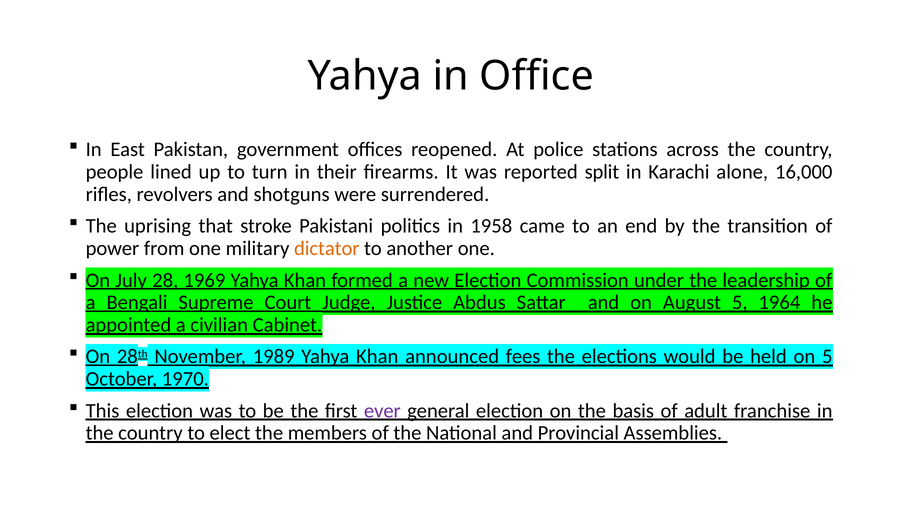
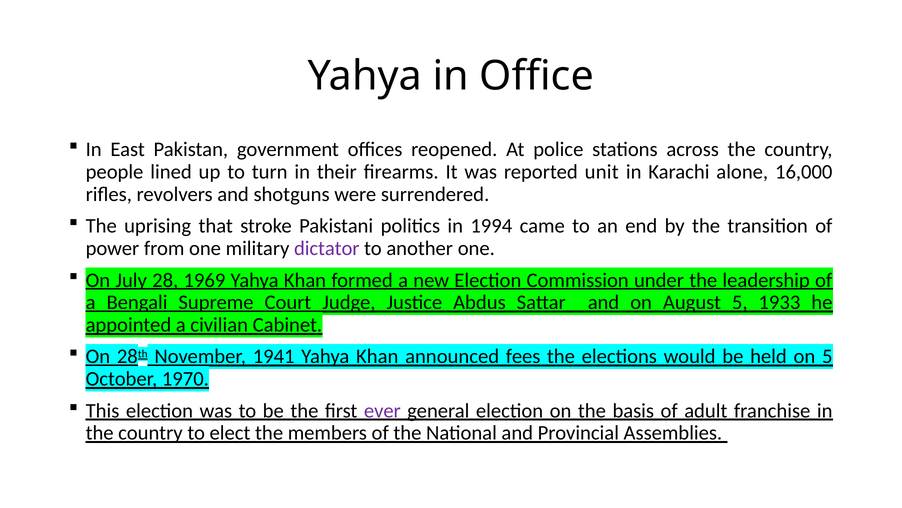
split: split -> unit (602, 172)
1958: 1958 -> 1994 (491, 226)
dictator colour: orange -> purple (327, 248)
1964: 1964 -> 1933 (779, 302)
1989: 1989 -> 1941 (274, 356)
